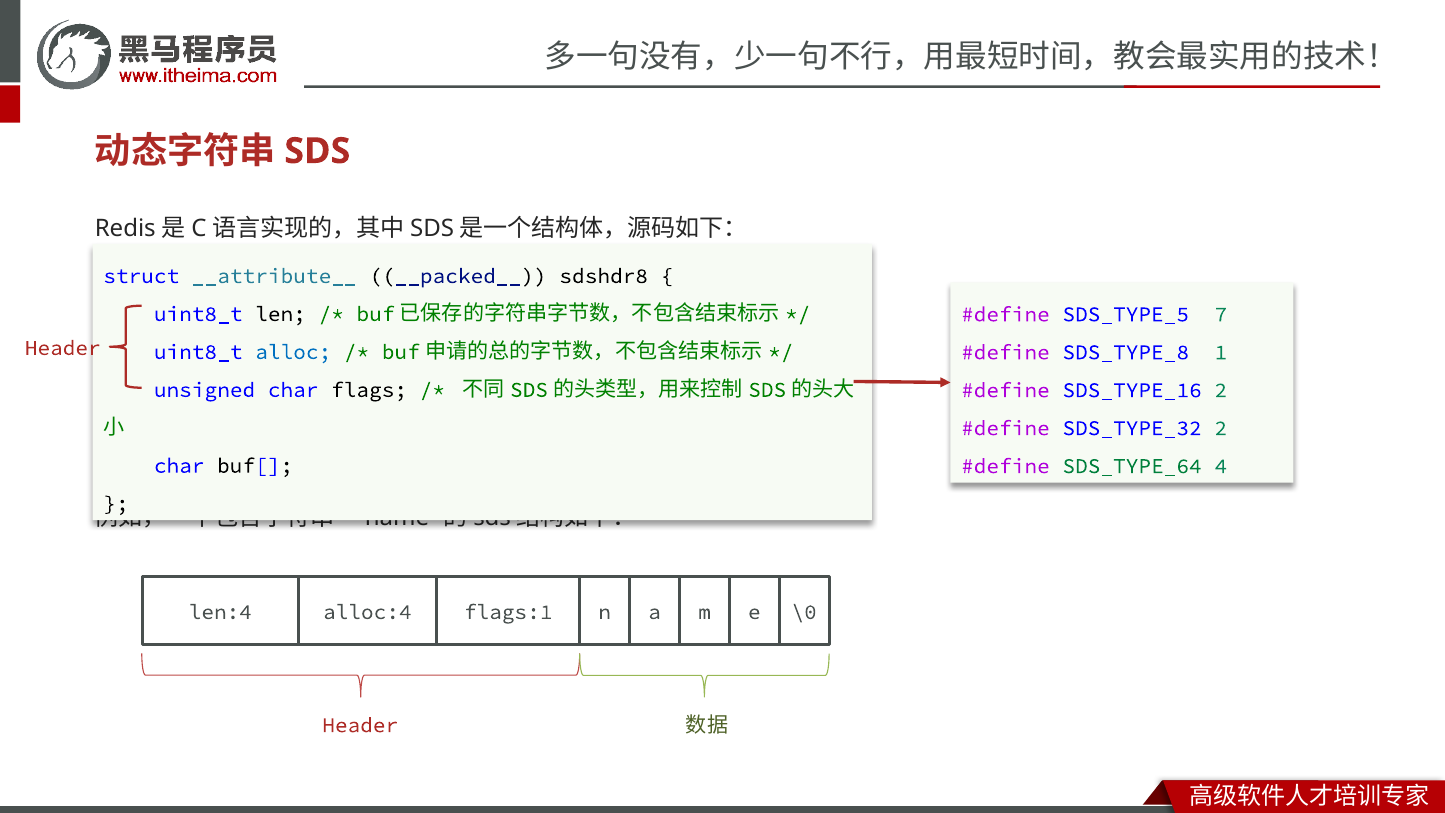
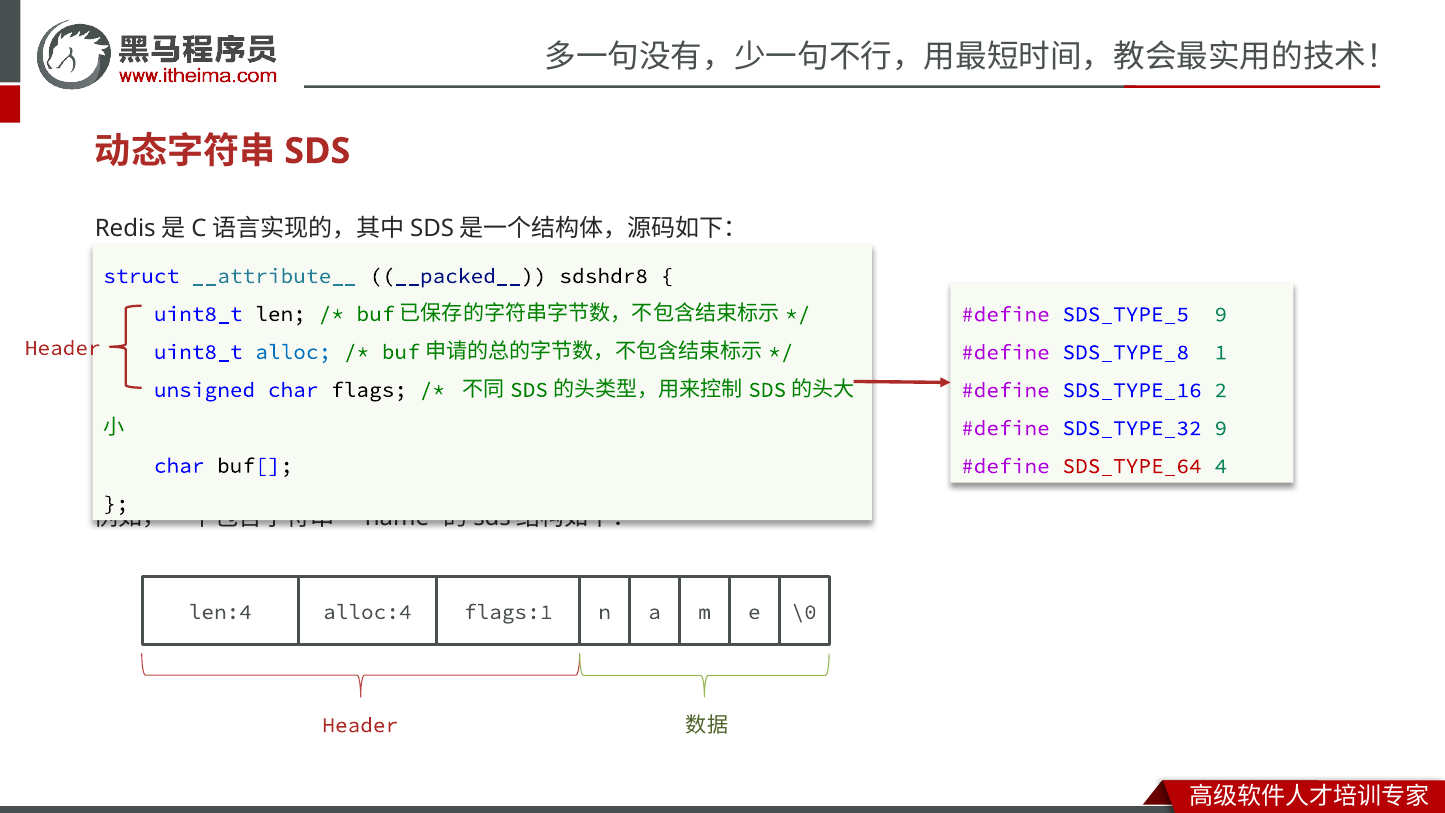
SDS_TYPE_5 7: 7 -> 9 (1221, 314)
SDS_TYPE_32 2: 2 -> 9 (1221, 428)
SDS_TYPE_64 colour: green -> red (1132, 466)
